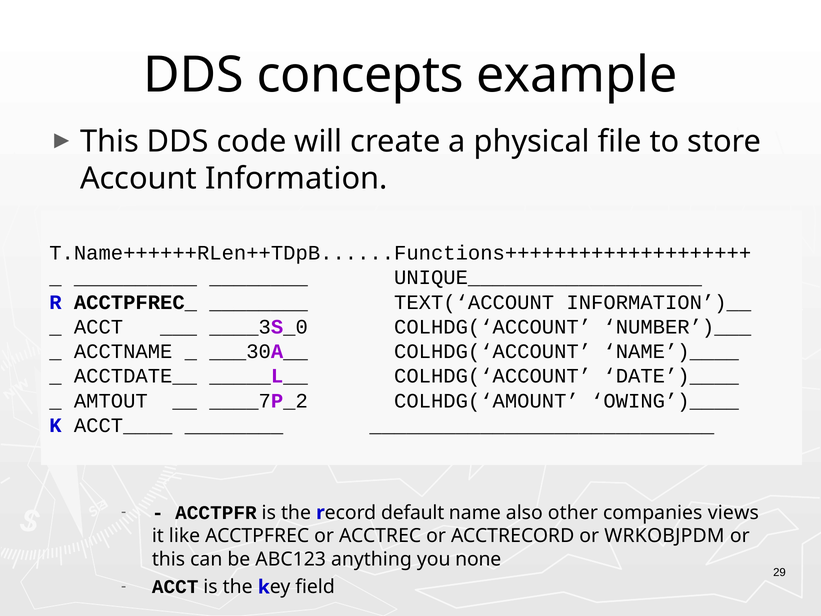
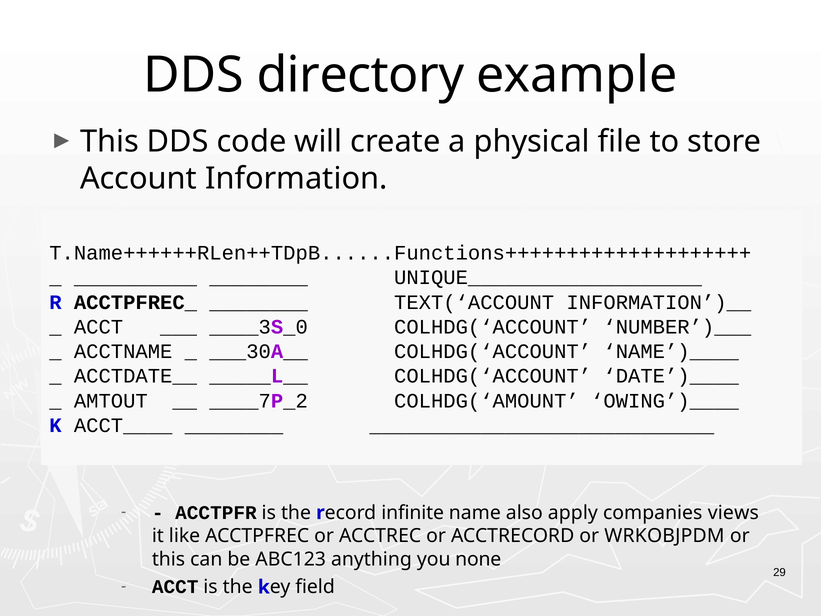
concepts: concepts -> directory (360, 75)
default: default -> infinite (413, 512)
other: other -> apply (573, 512)
